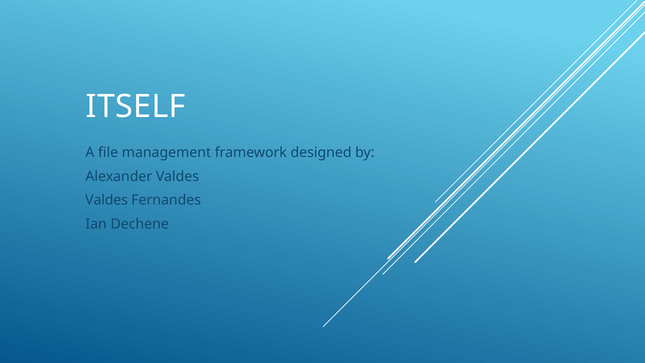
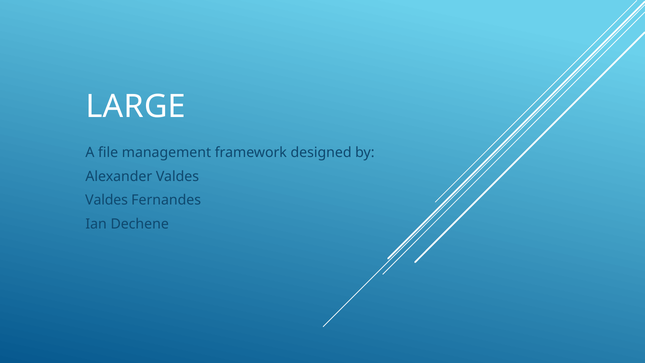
ITSELF: ITSELF -> LARGE (136, 107)
